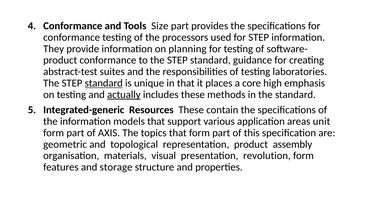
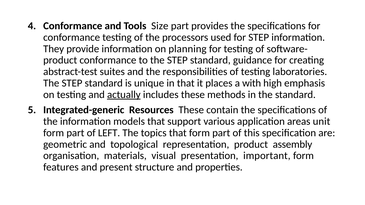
standard underline: present -> none (104, 83)
core: core -> with (252, 83)
AXIS: AXIS -> LEFT (109, 133)
revolution: revolution -> important (267, 156)
storage: storage -> present (116, 167)
